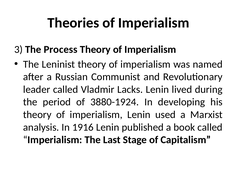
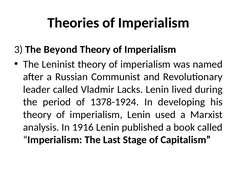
Process: Process -> Beyond (61, 50)
3880-1924: 3880-1924 -> 1378-1924 (115, 102)
